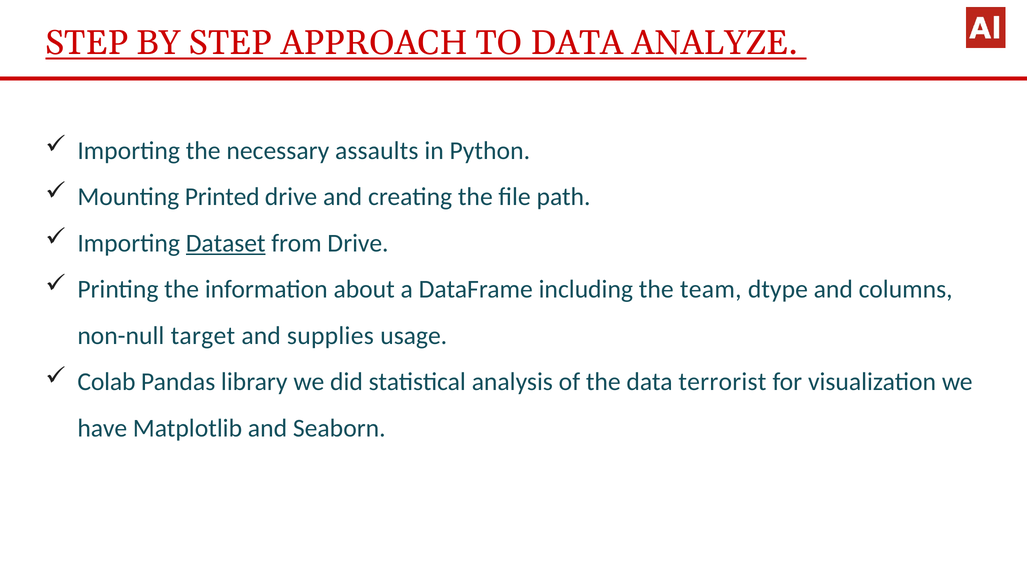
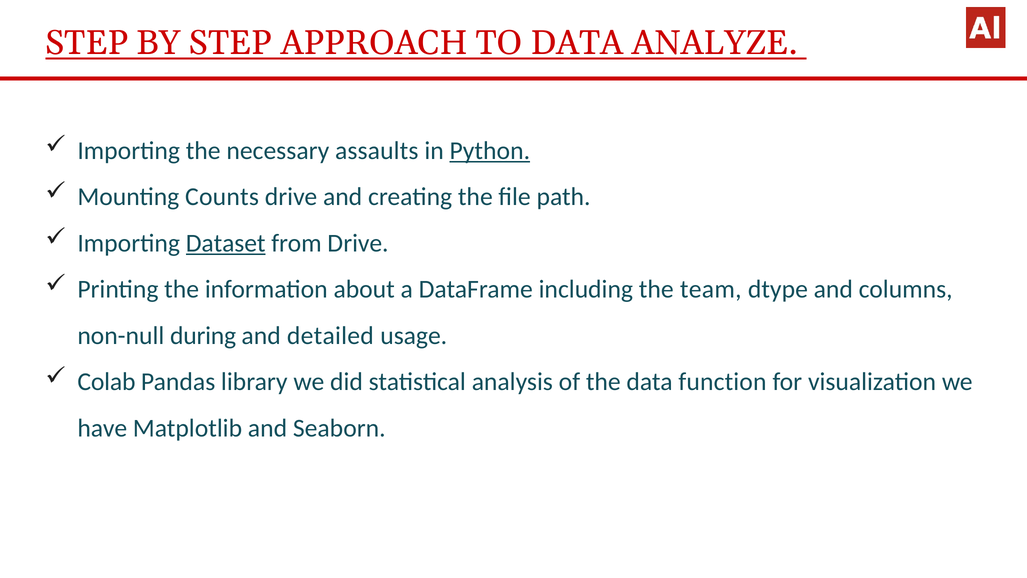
Python underline: none -> present (490, 151)
Printed: Printed -> Counts (222, 197)
target: target -> during (203, 335)
supplies: supplies -> detailed (330, 335)
terrorist: terrorist -> function (722, 382)
